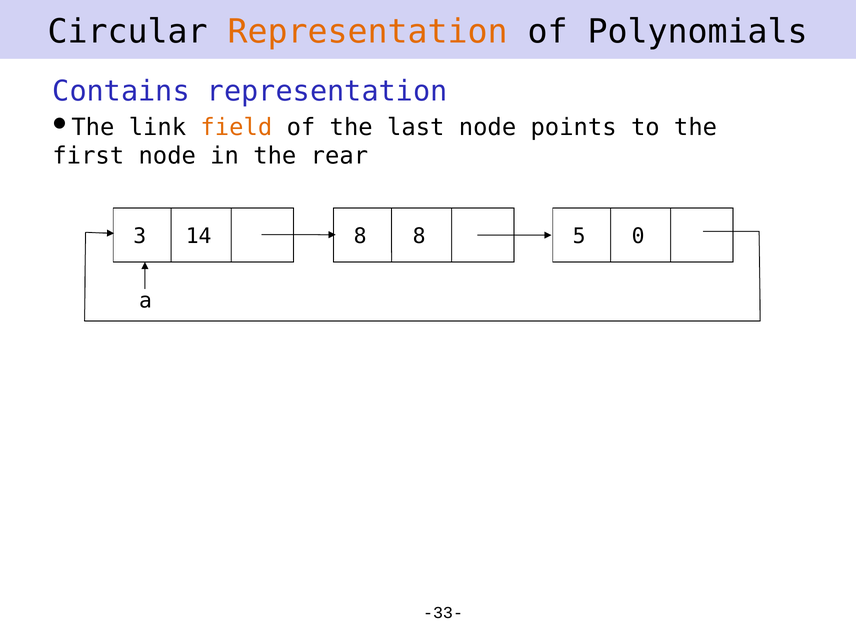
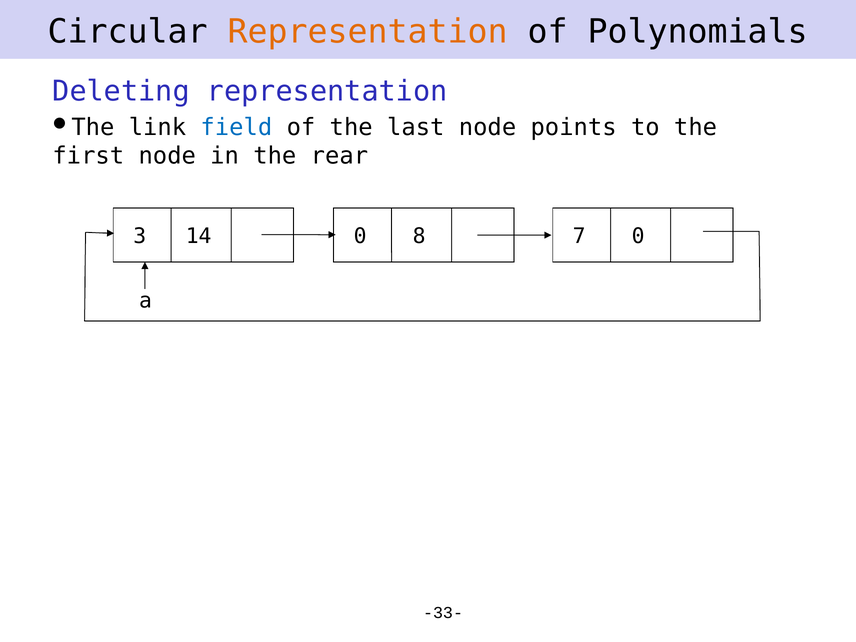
Contains: Contains -> Deleting (121, 91)
field colour: orange -> blue (236, 127)
14 8: 8 -> 0 (360, 236)
5: 5 -> 7 (579, 236)
